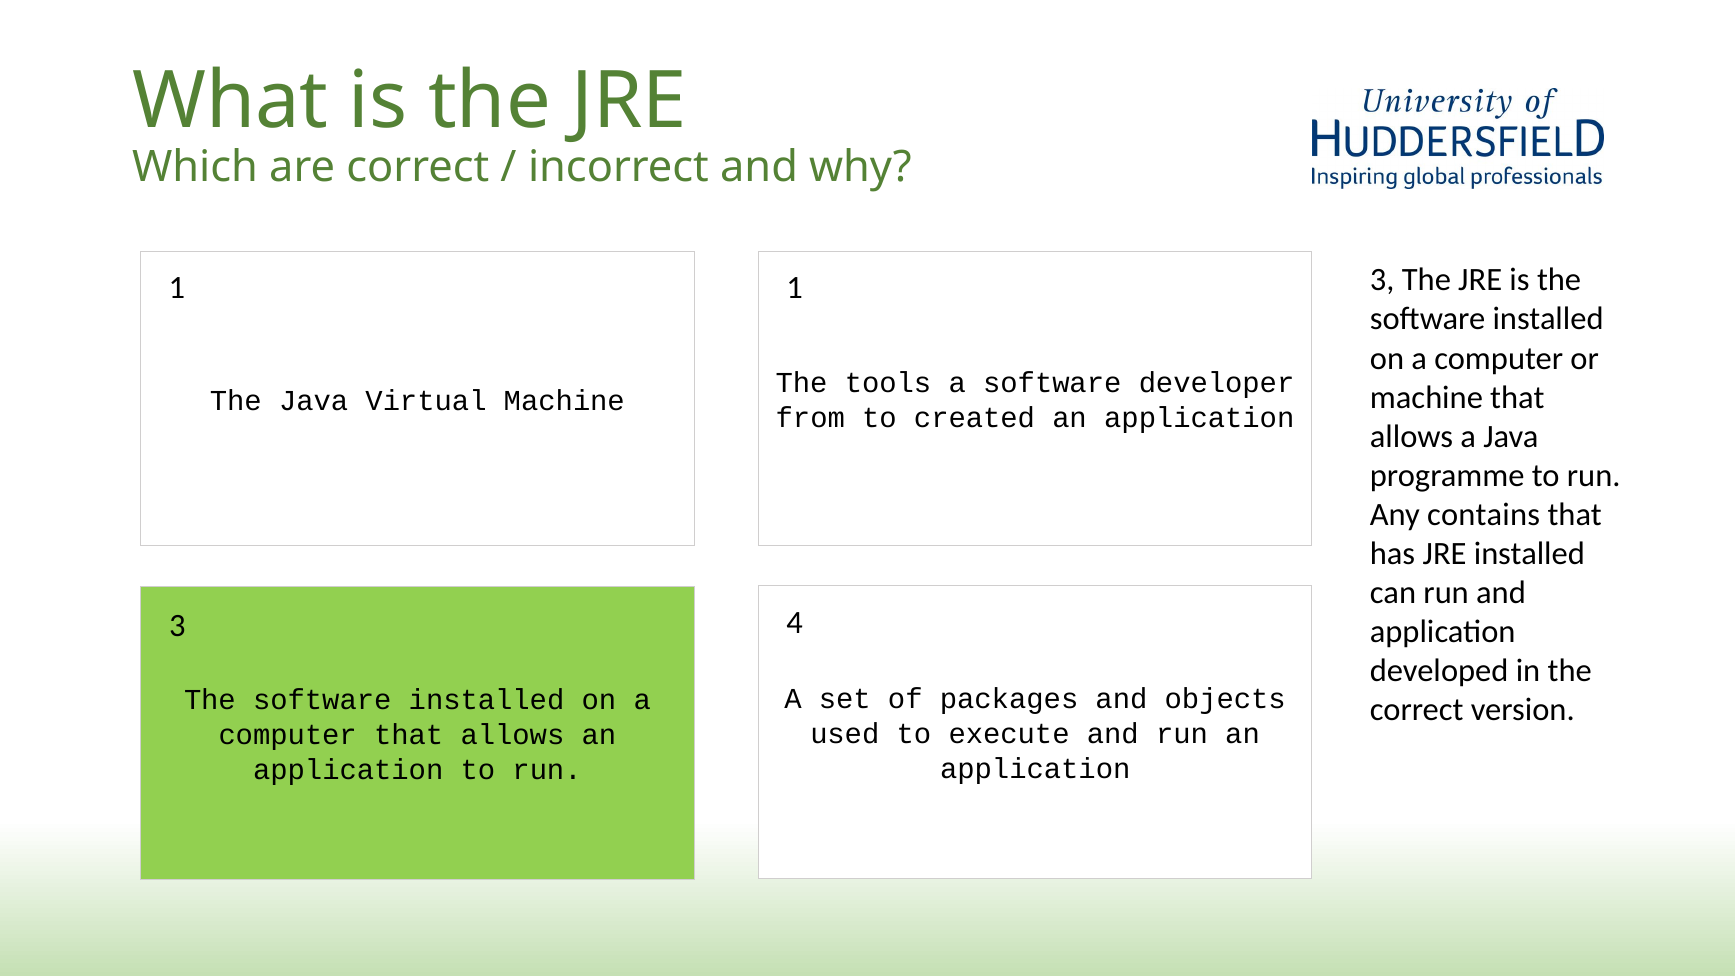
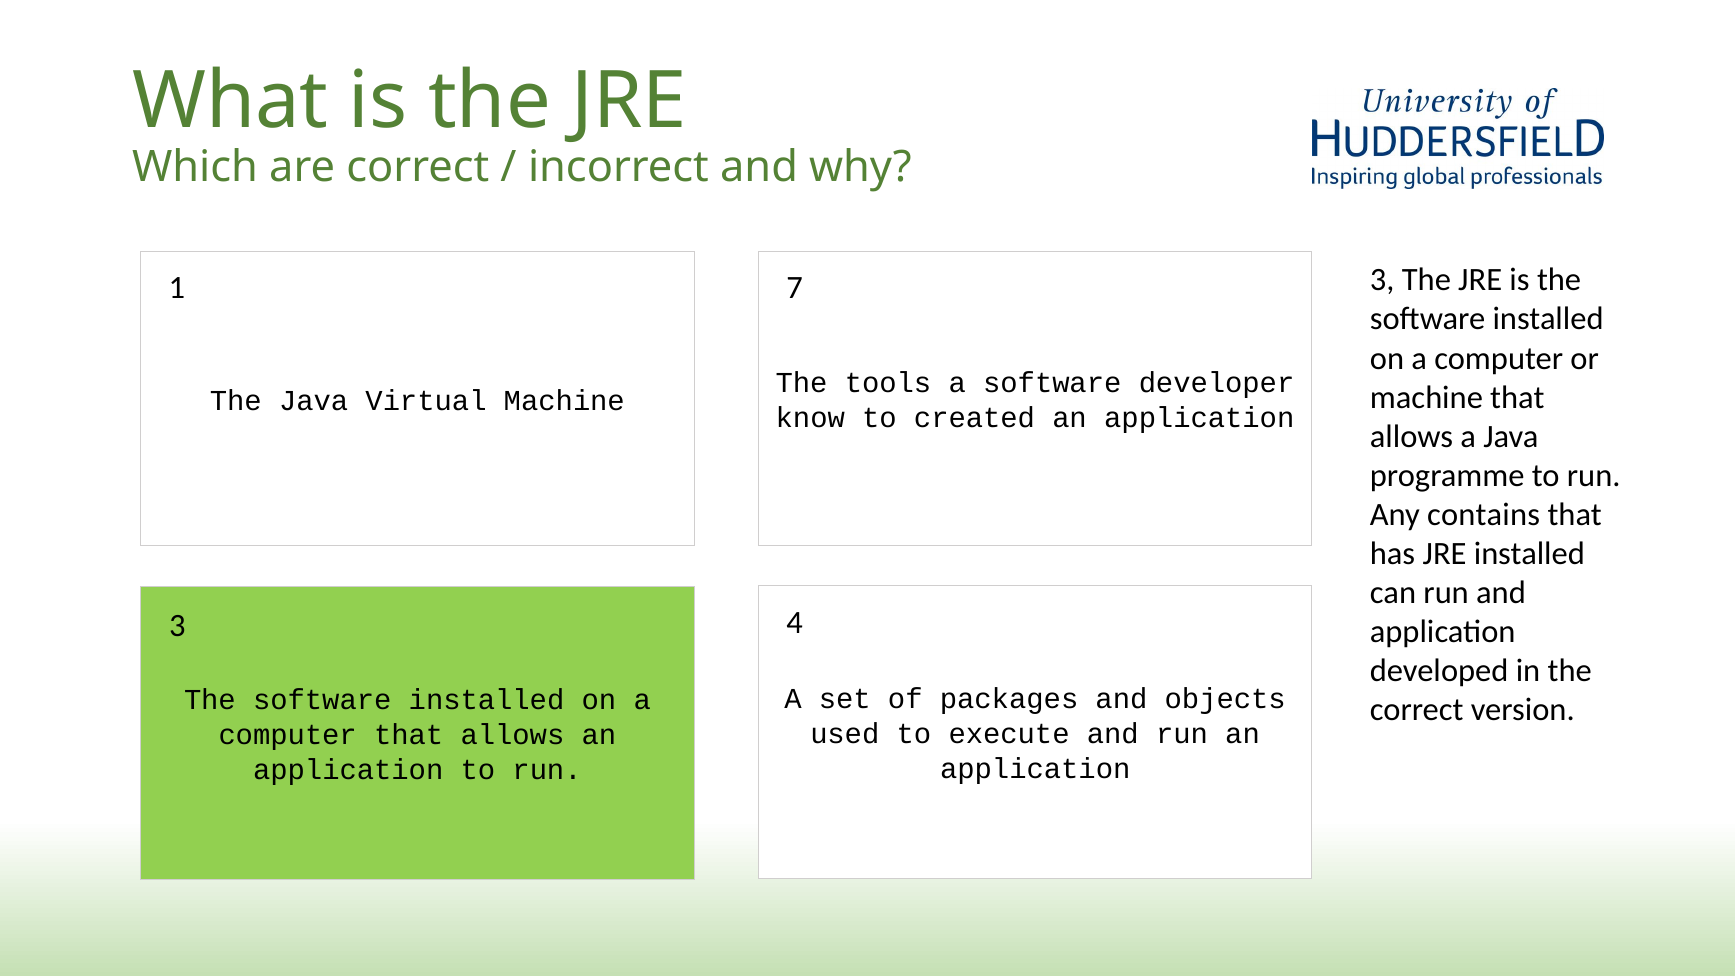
1 1: 1 -> 7 (795, 288)
from: from -> know (810, 418)
